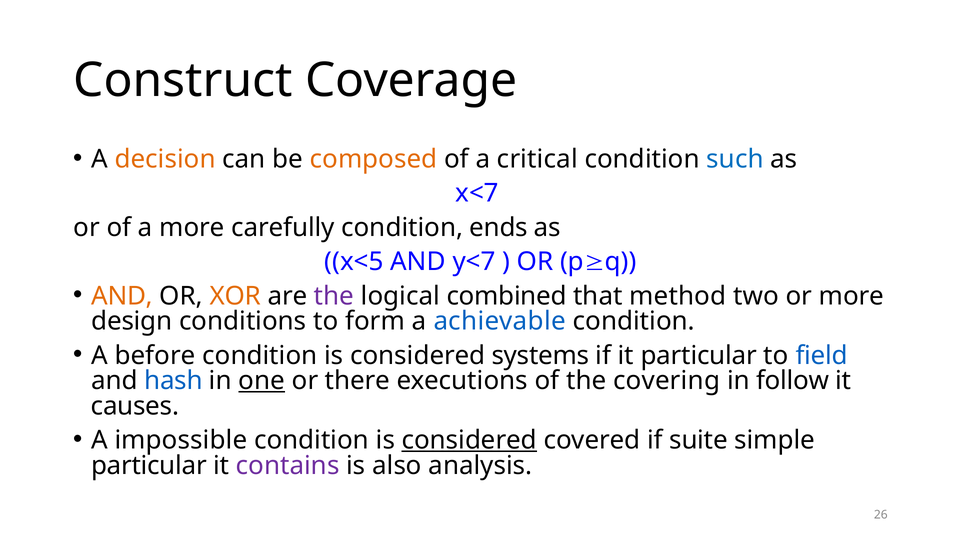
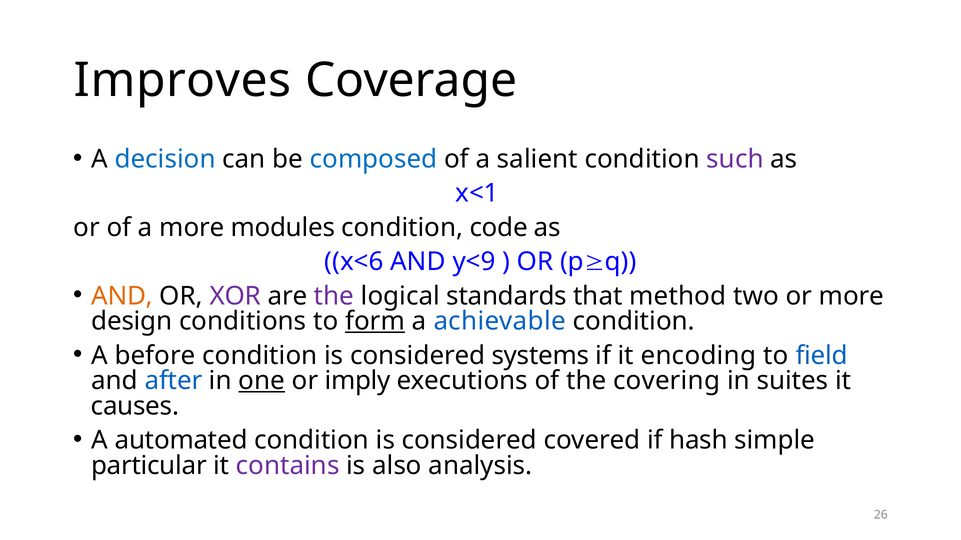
Construct: Construct -> Improves (183, 81)
decision colour: orange -> blue (165, 159)
composed colour: orange -> blue (374, 159)
critical: critical -> salient (537, 159)
such colour: blue -> purple (735, 159)
x<7: x<7 -> x<1 (477, 193)
carefully: carefully -> modules (283, 228)
ends: ends -> code (499, 228)
x<5: x<5 -> x<6 (354, 262)
y<7: y<7 -> y<9 (474, 262)
XOR colour: orange -> purple (235, 296)
combined: combined -> standards (507, 296)
form underline: none -> present (375, 322)
it particular: particular -> encoding (699, 356)
hash: hash -> after (174, 381)
there: there -> imply (358, 381)
follow: follow -> suites (792, 381)
impossible: impossible -> automated (181, 441)
considered underline: present -> none (469, 441)
suite: suite -> hash (699, 441)
